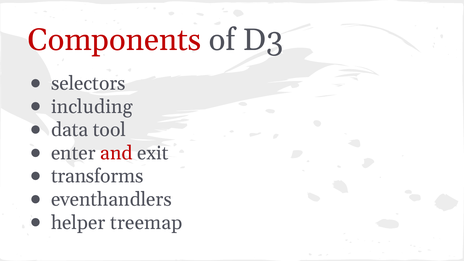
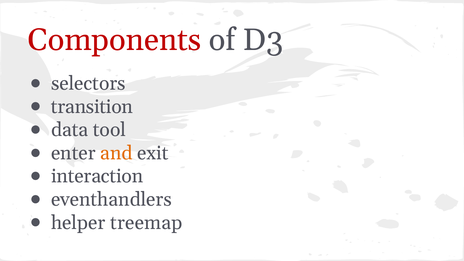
including: including -> transition (92, 107)
and colour: red -> orange (116, 153)
transforms: transforms -> interaction (97, 176)
